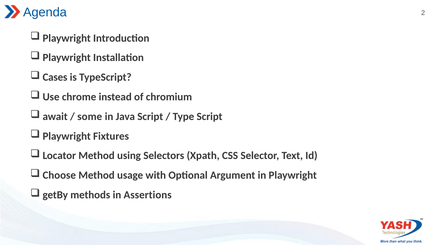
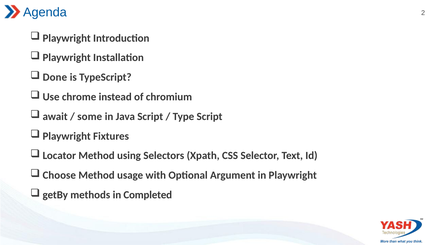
Cases: Cases -> Done (55, 77)
Assertions: Assertions -> Completed (148, 195)
